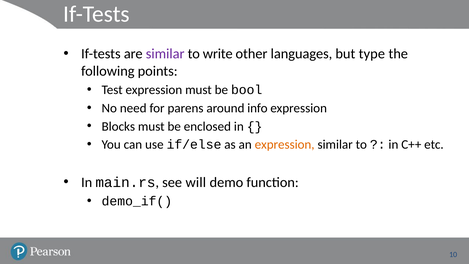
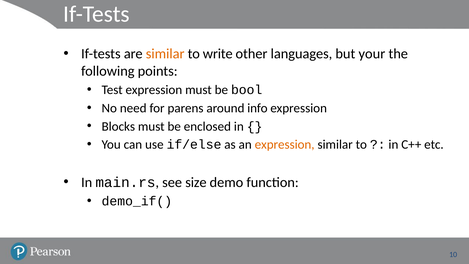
similar colour: purple -> orange (165, 54)
type: type -> your (372, 54)
will: will -> size (196, 182)
